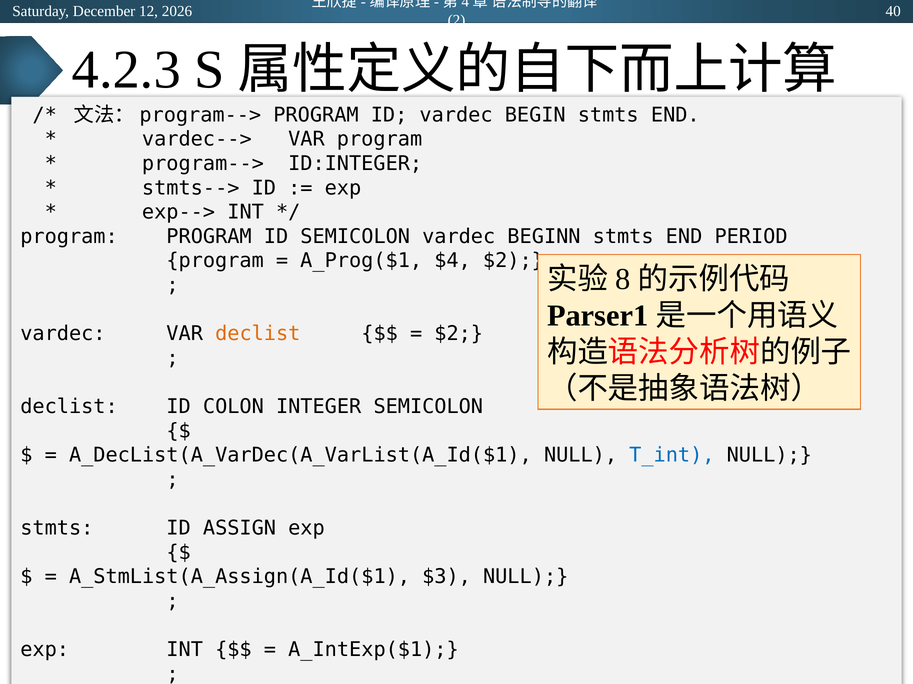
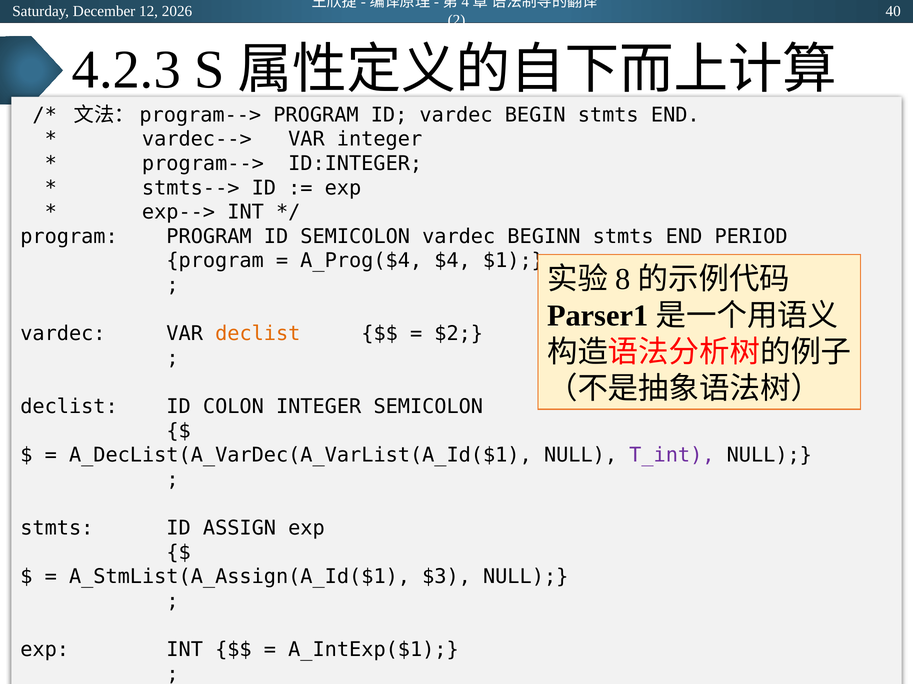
VAR program: program -> integer (380, 139)
A_Prog($1: A_Prog($1 -> A_Prog($4 (361, 261)
$4 $2: $2 -> $1 (513, 261)
T_int colour: blue -> purple (672, 456)
